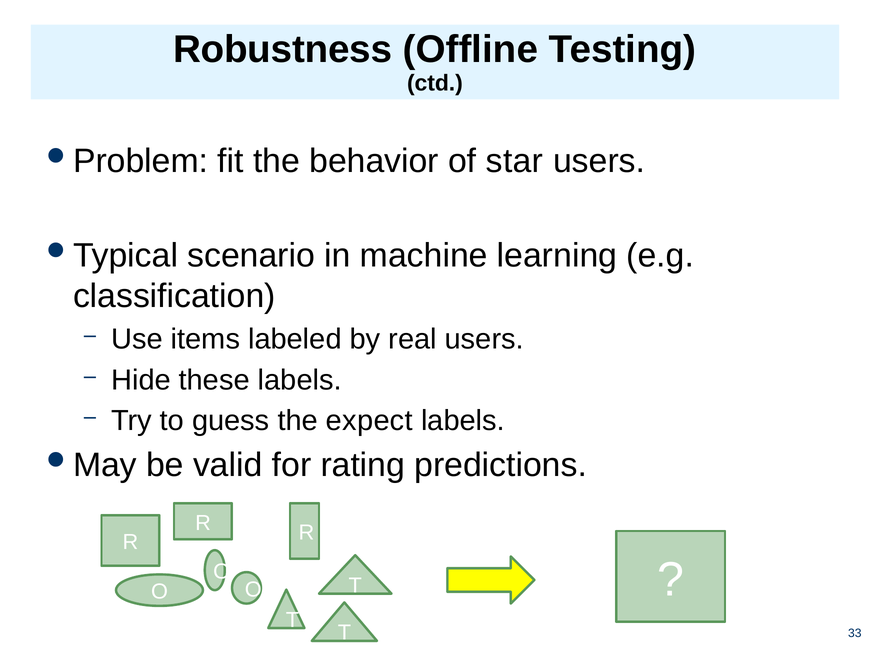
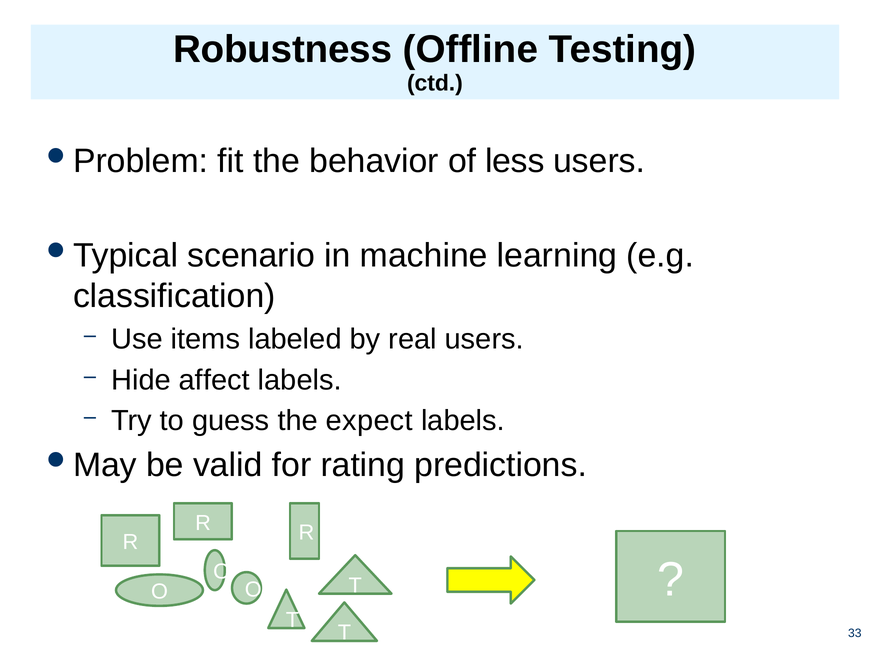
star: star -> less (515, 161)
these: these -> affect (214, 380)
